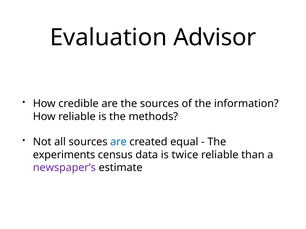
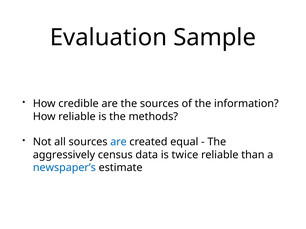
Advisor: Advisor -> Sample (215, 38)
experiments: experiments -> aggressively (64, 155)
newspaper’s colour: purple -> blue (64, 168)
